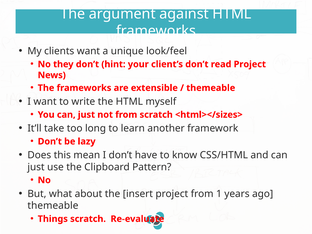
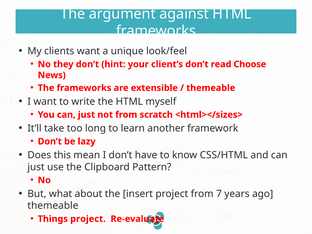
read Project: Project -> Choose (250, 64)
1: 1 -> 7 (219, 194)
Things scratch: scratch -> project (88, 219)
